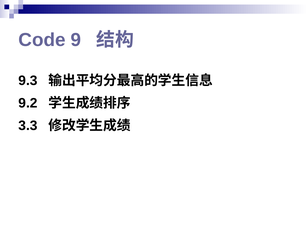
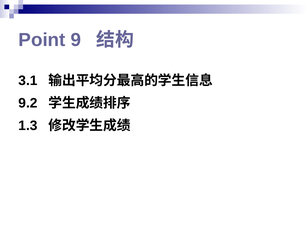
Code: Code -> Point (42, 40)
9.3: 9.3 -> 3.1 (28, 81)
3.3: 3.3 -> 1.3 (28, 126)
